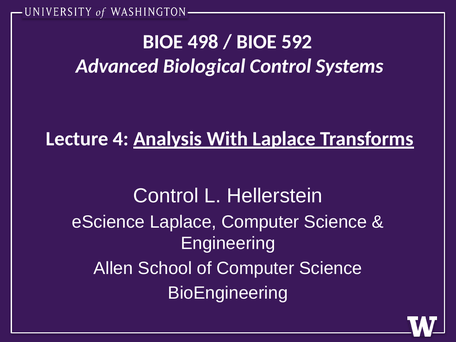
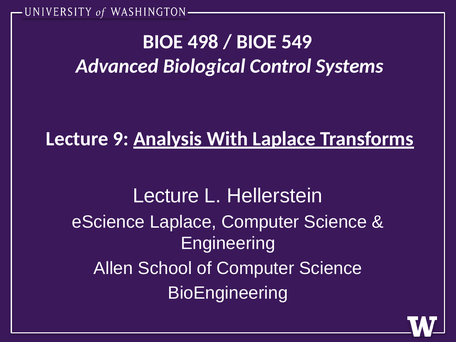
592: 592 -> 549 (297, 42)
4: 4 -> 9 (121, 139)
Control: Control -> Lecture (166, 196)
